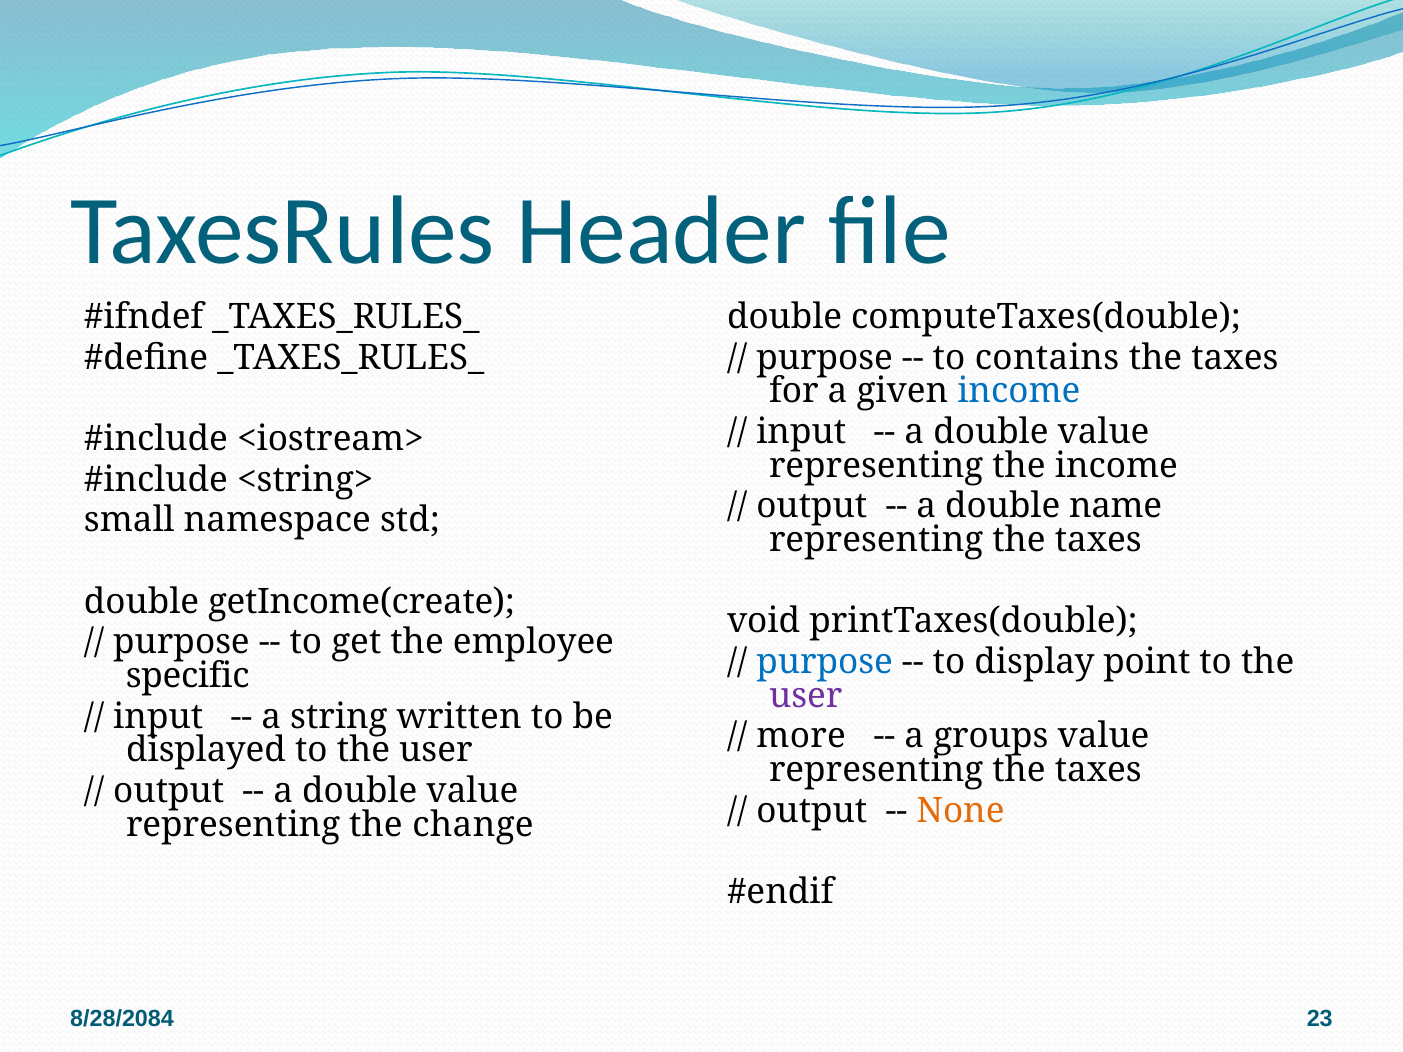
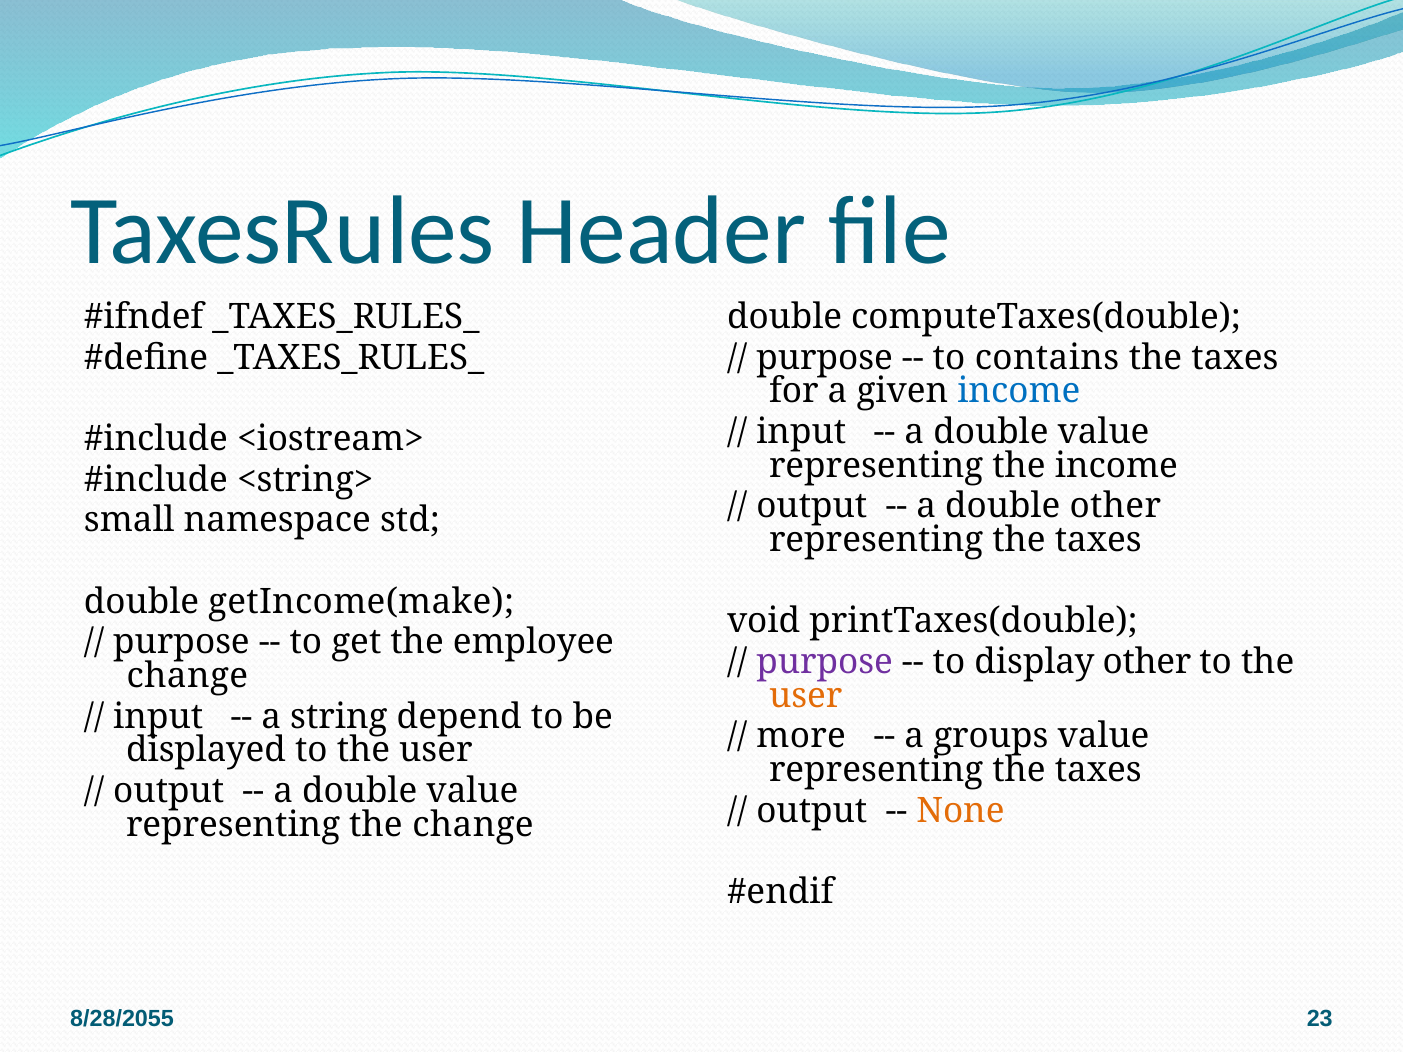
double name: name -> other (1115, 506)
getIncome(create: getIncome(create -> getIncome(make (361, 602)
purpose colour: blue -> purple (825, 662)
display point: point -> other (1147, 662)
specific: specific -> change (187, 676)
user colour: purple -> orange (806, 696)
written: written -> depend (459, 717)
8/28/2084: 8/28/2084 -> 8/28/2055 (122, 1019)
